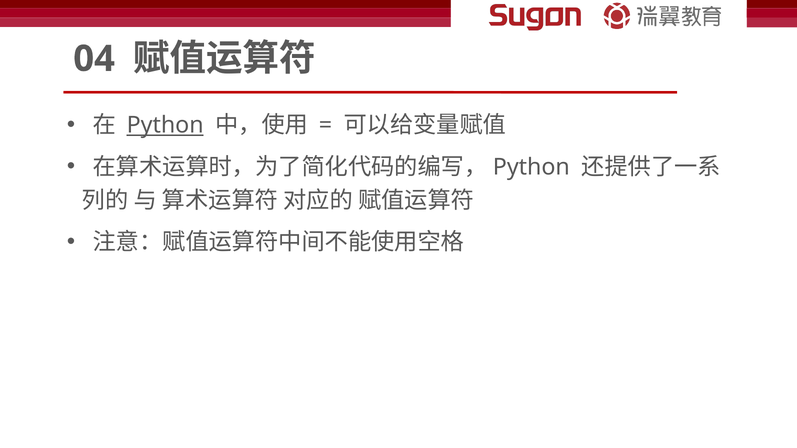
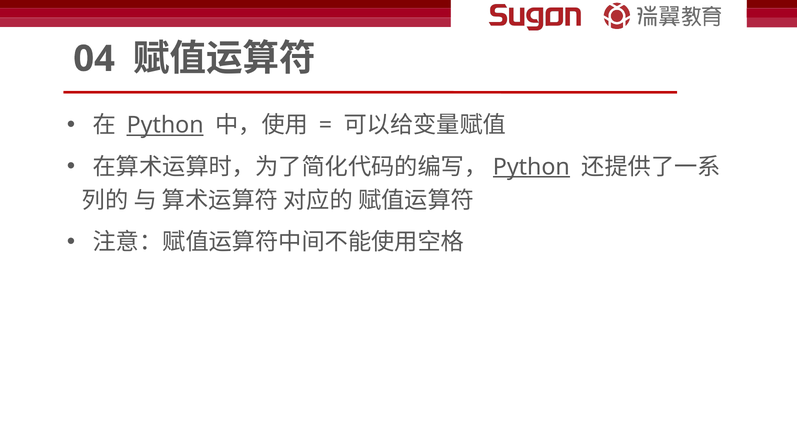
Python underline: none -> present (531, 167)
